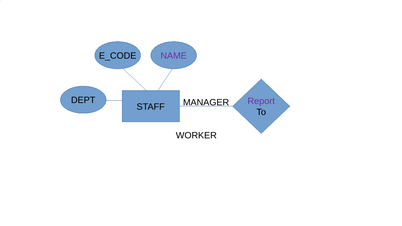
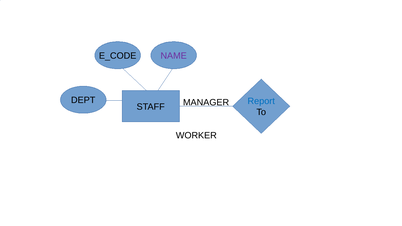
Report colour: purple -> blue (261, 101)
